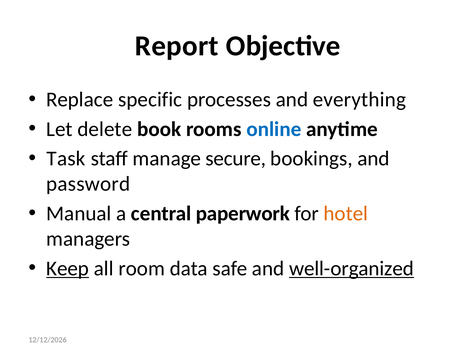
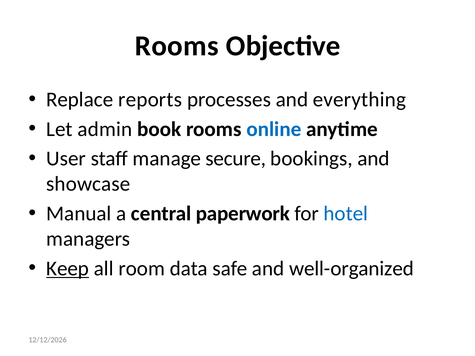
Report: Report -> Rooms (177, 46)
specific: specific -> reports (150, 100)
delete: delete -> admin (105, 129)
Task: Task -> User (66, 159)
password: password -> showcase (88, 184)
hotel colour: orange -> blue (346, 214)
well-organized underline: present -> none (352, 269)
